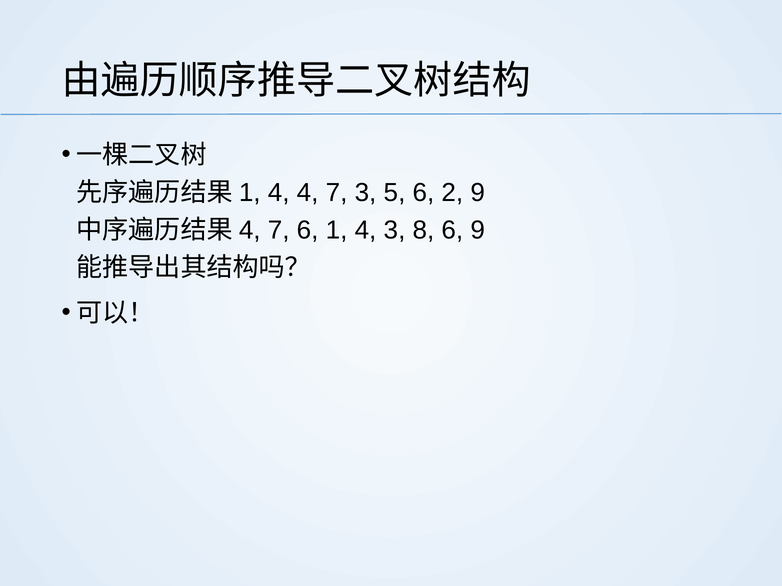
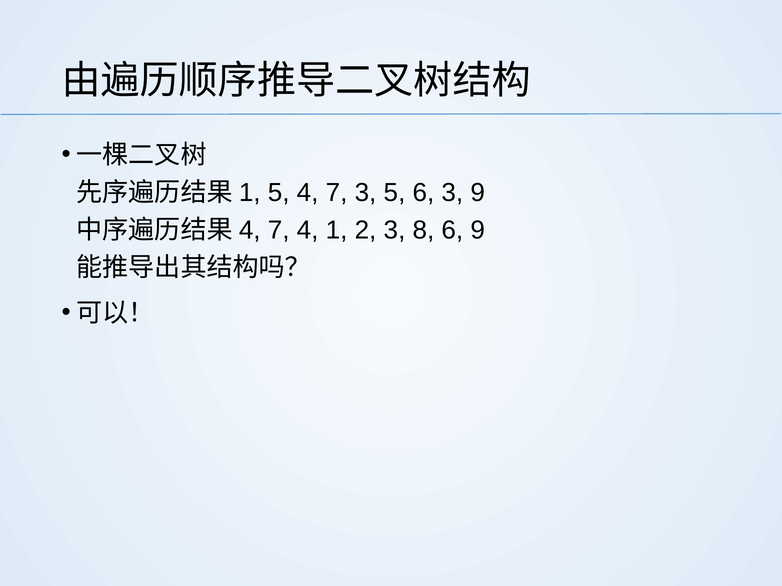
4: 4 -> 5 (279, 193)
6 2: 2 -> 3 (452, 193)
7 6: 6 -> 4 (308, 230)
1 4: 4 -> 2 (365, 230)
